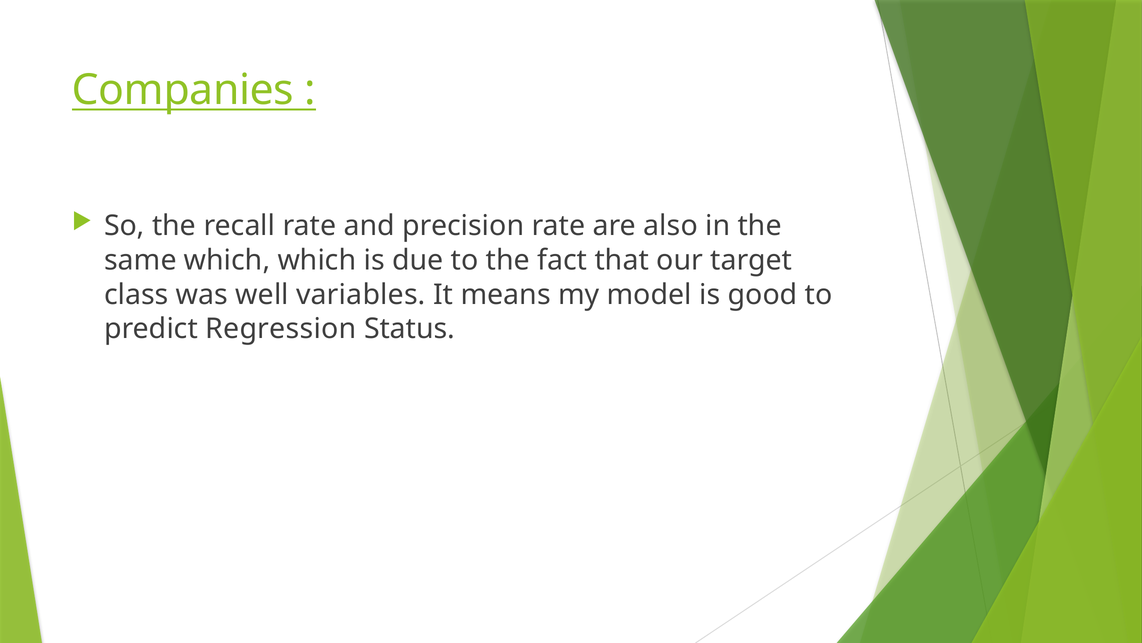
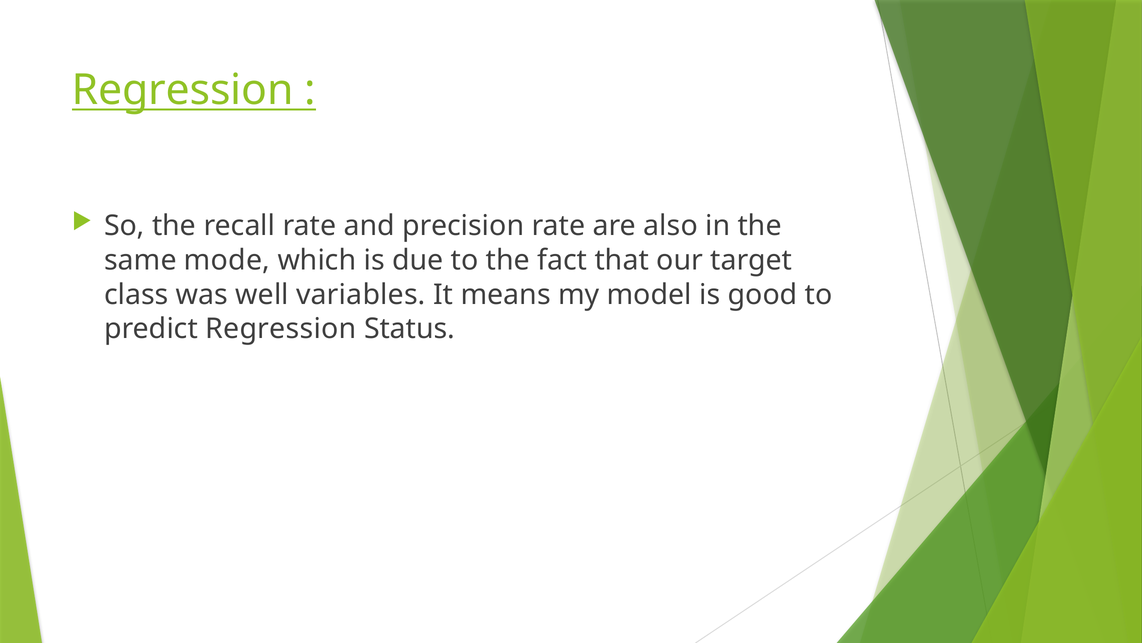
Companies: Companies -> Regression (183, 90)
same which: which -> mode (227, 260)
